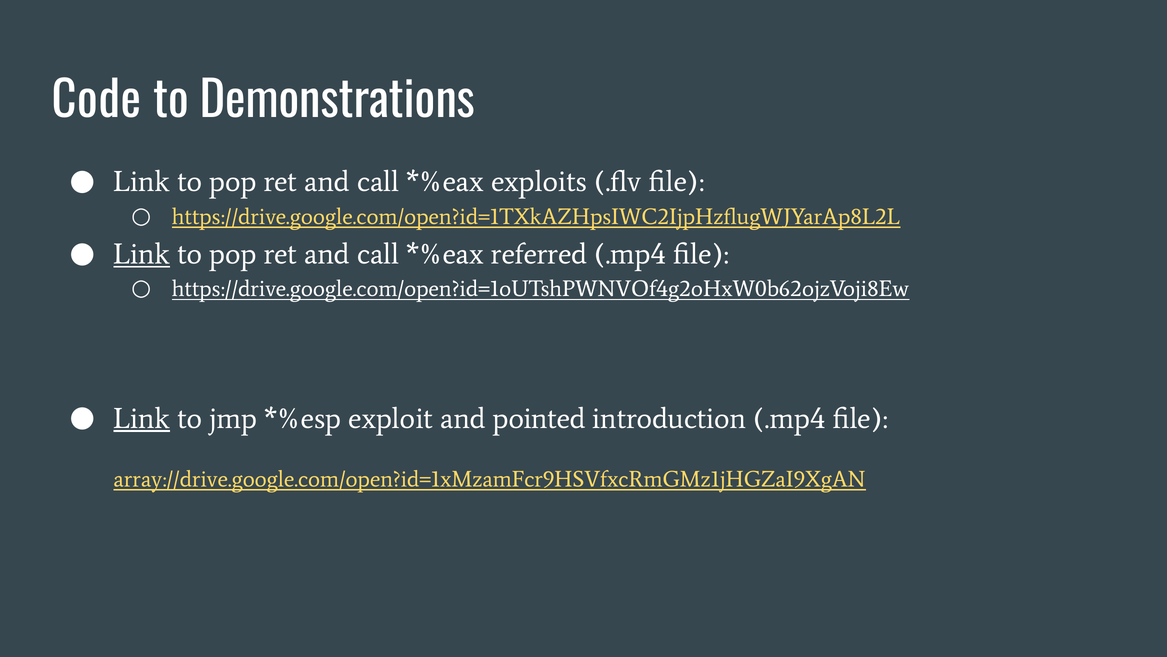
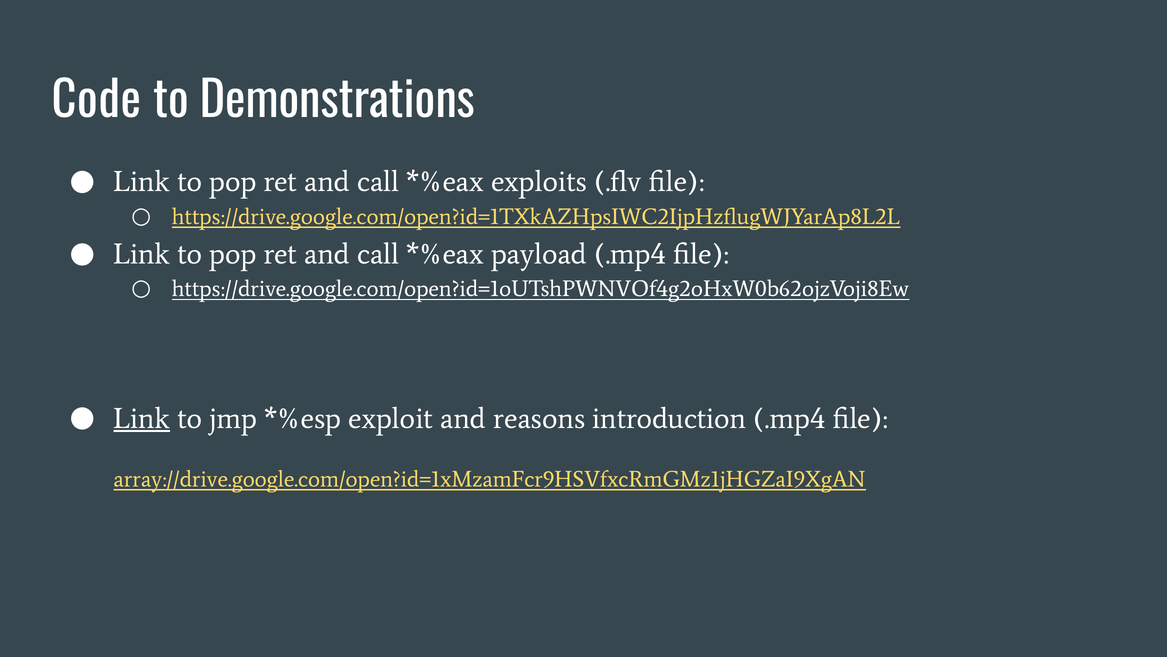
Link underline: present -> none (142, 254)
referred: referred -> payload (539, 254)
pointed: pointed -> reasons (539, 418)
